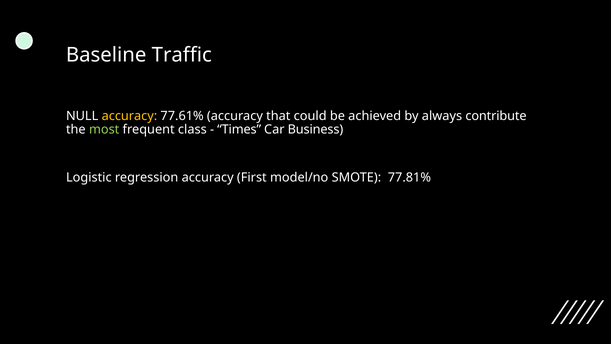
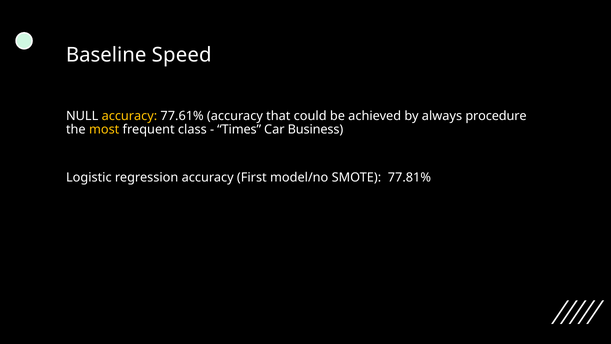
Traffic: Traffic -> Speed (182, 55)
contribute: contribute -> procedure (496, 116)
most colour: light green -> yellow (104, 129)
